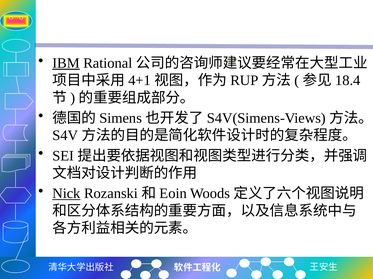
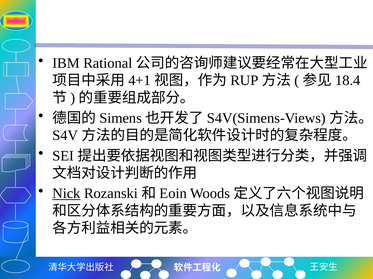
IBM underline: present -> none (66, 63)
